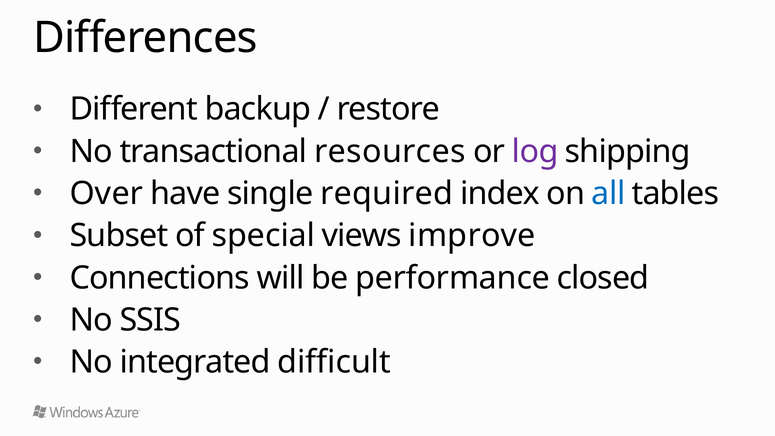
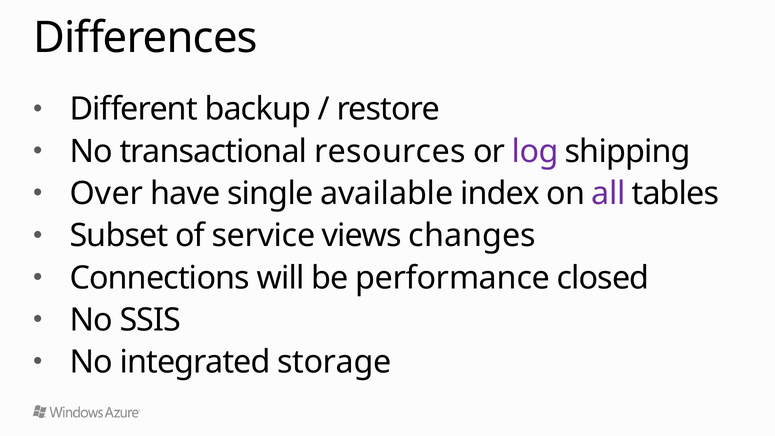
required: required -> available (387, 194)
all colour: blue -> purple (609, 194)
special: special -> service (264, 236)
improve: improve -> changes (472, 236)
difficult: difficult -> storage (334, 362)
